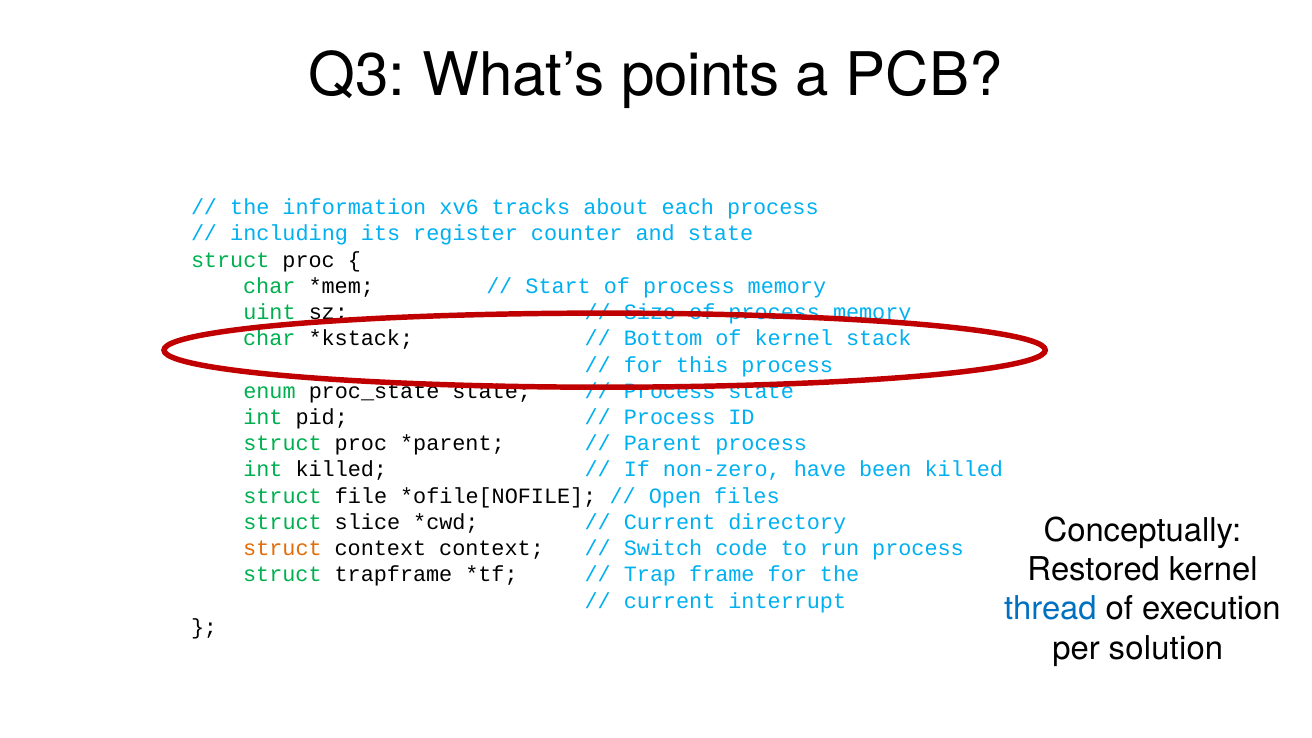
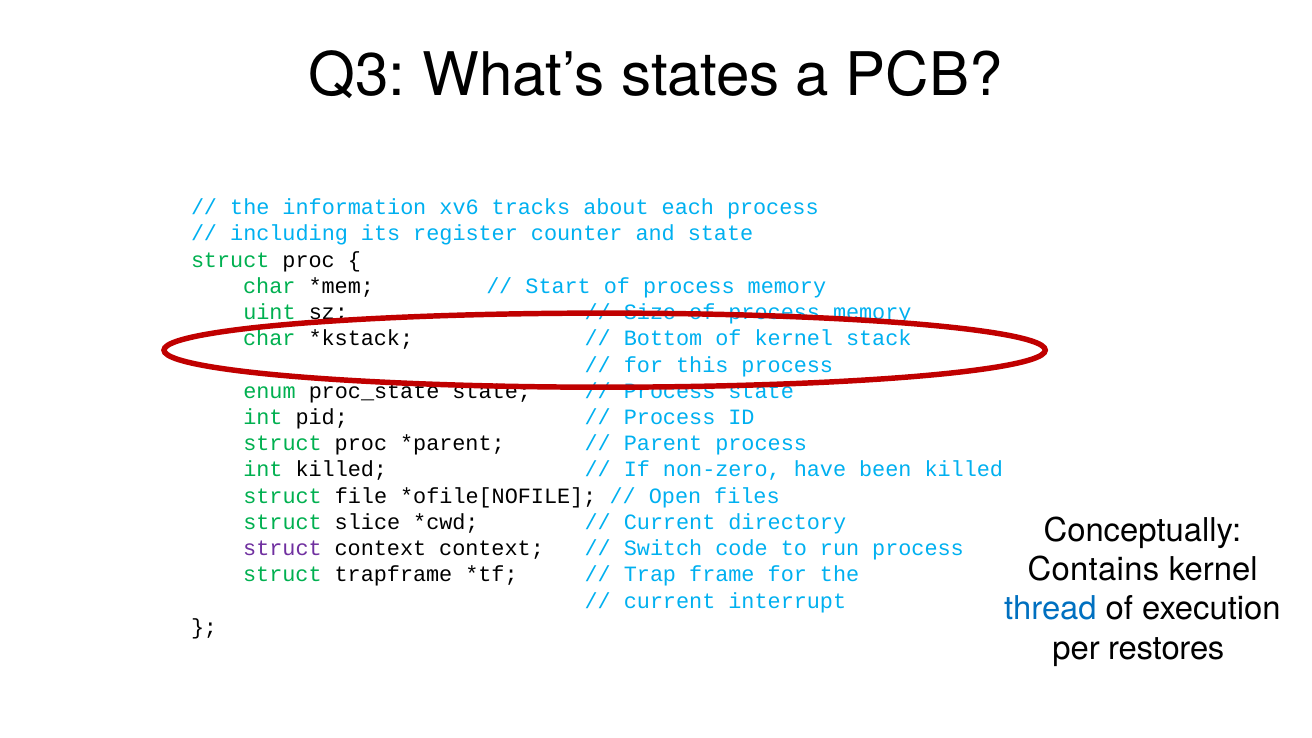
points: points -> states (700, 75)
struct colour: orange -> purple (282, 548)
Restored: Restored -> Contains (1093, 570)
solution: solution -> restores (1166, 648)
